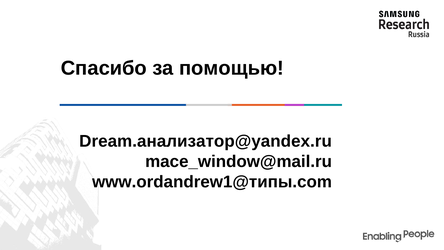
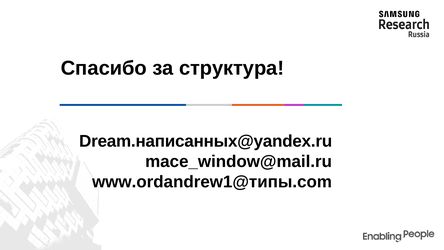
помощью: помощью -> структура (232, 68)
Dream.анализатор@yandex.ru: Dream.анализатор@yandex.ru -> Dream.написанных@yandex.ru (206, 141)
